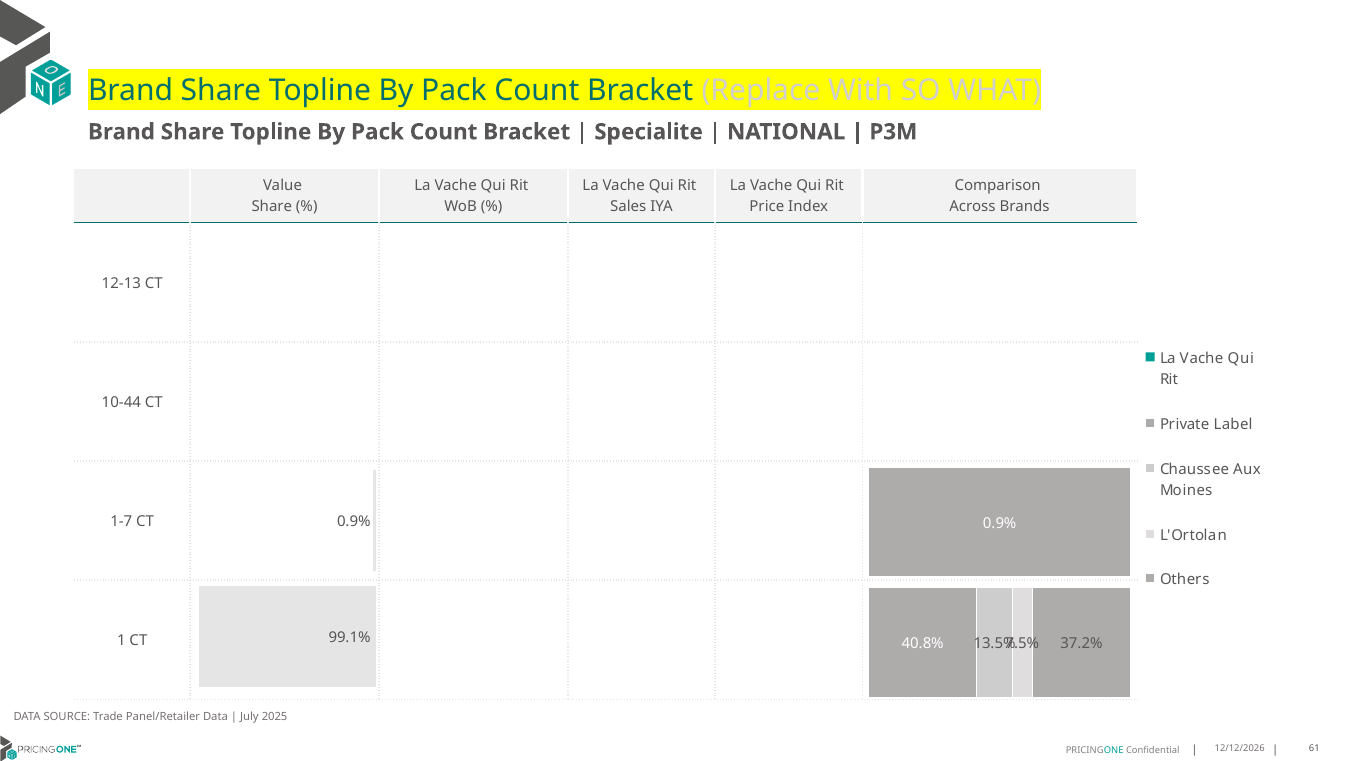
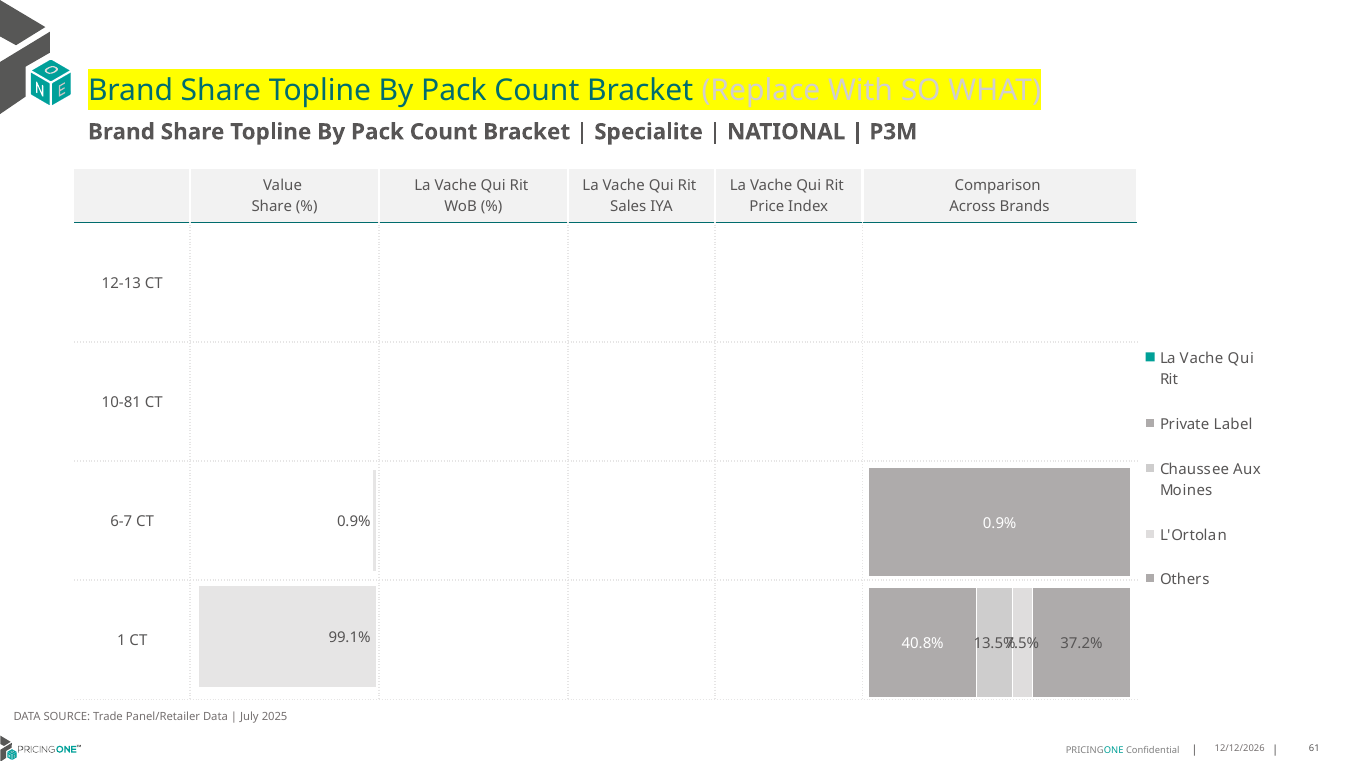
10-44: 10-44 -> 10-81 (121, 402)
1-7: 1-7 -> 6-7 (121, 522)
